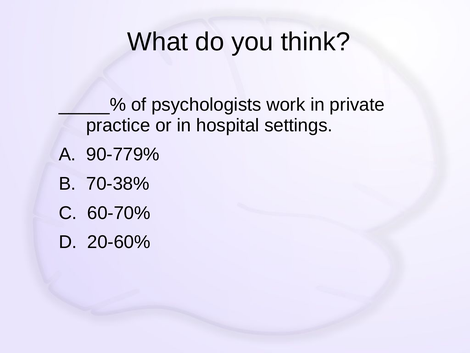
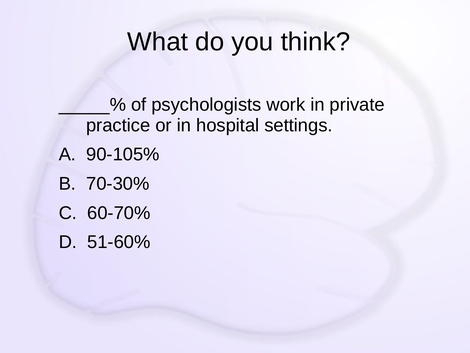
90-779%: 90-779% -> 90-105% (123, 154)
70-38%: 70-38% -> 70-30% (118, 184)
20-60%: 20-60% -> 51-60% (119, 242)
